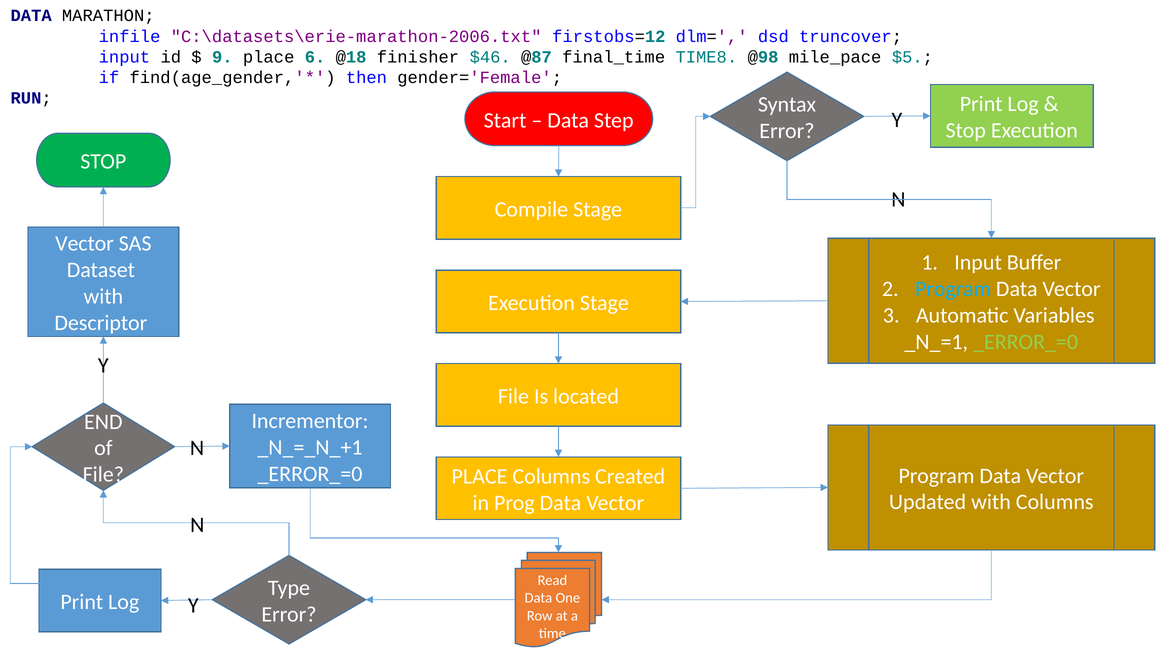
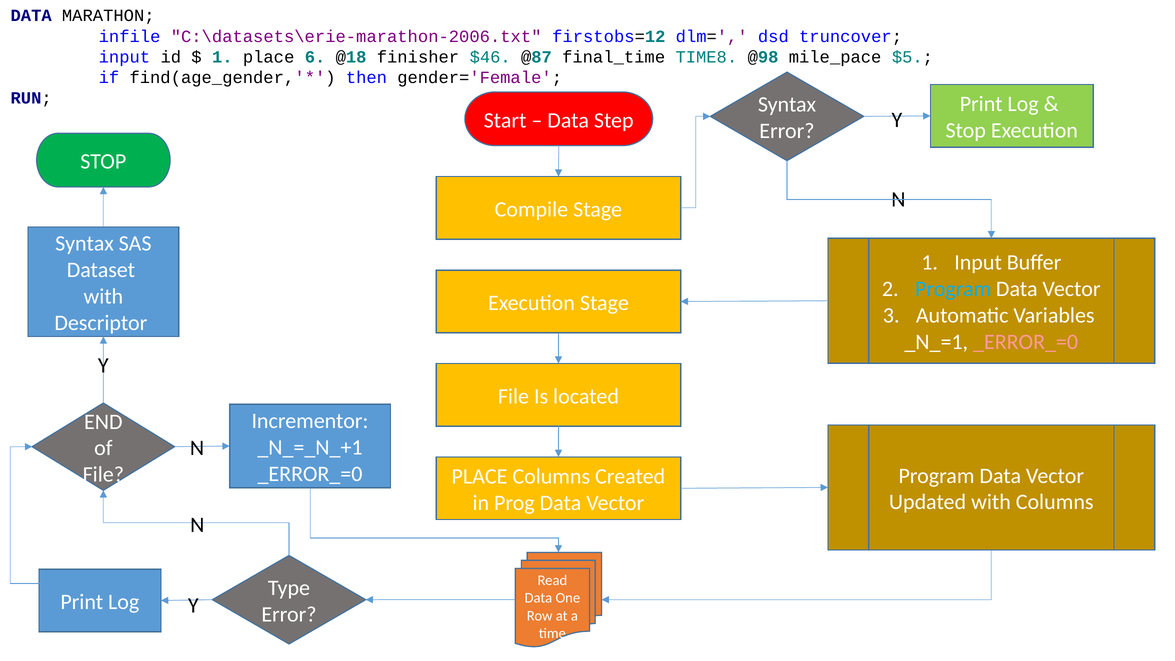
9: 9 -> 1 (222, 57)
Vector: Vector -> Syntax (85, 244)
_ERROR_=0 colour: light green -> pink (1026, 342)
